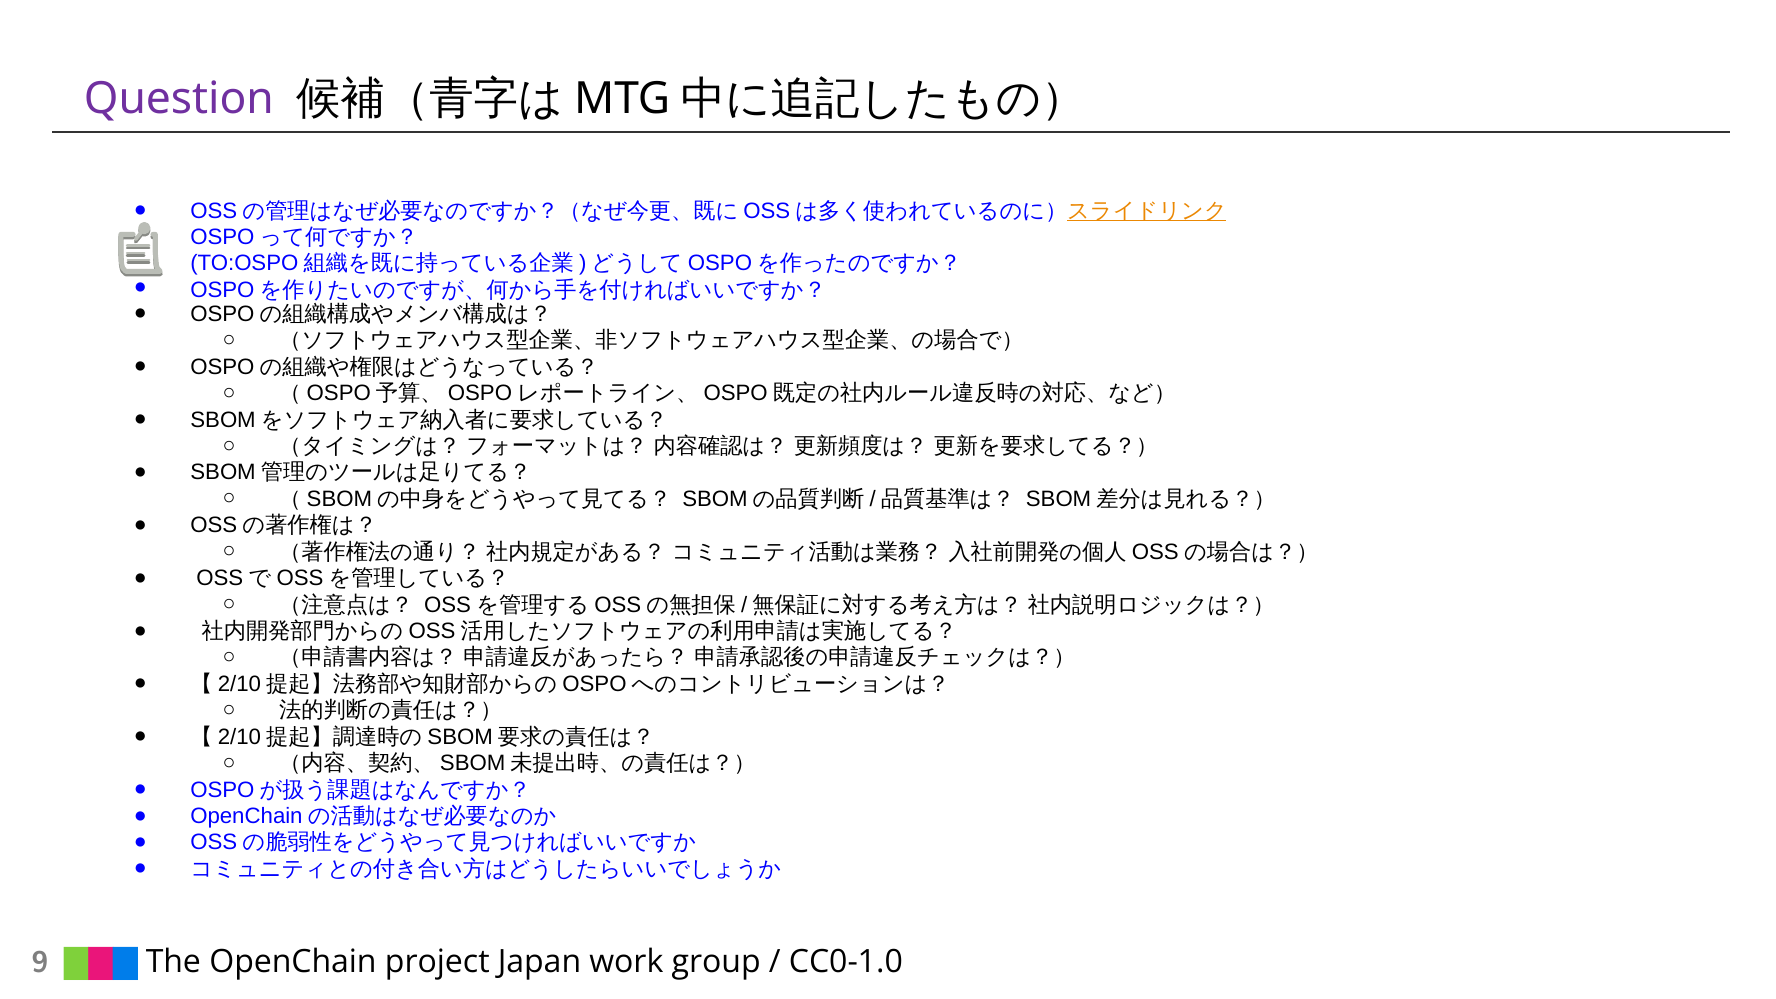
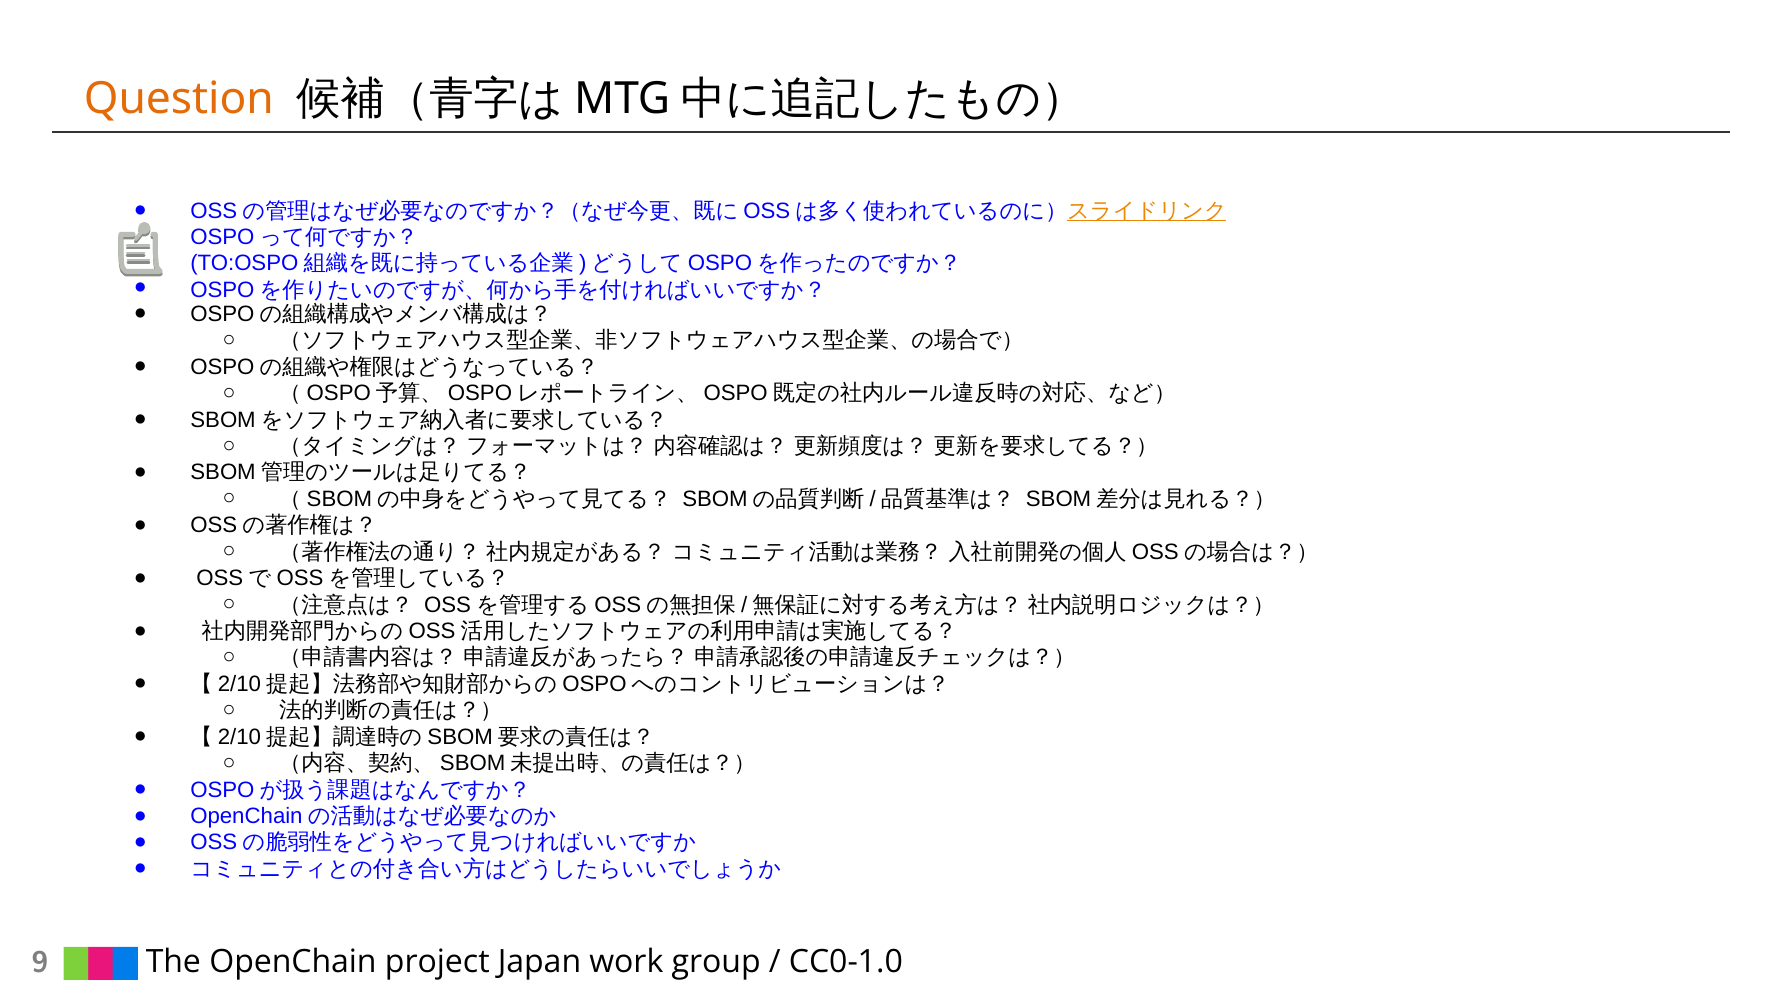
Question colour: purple -> orange (179, 99)
